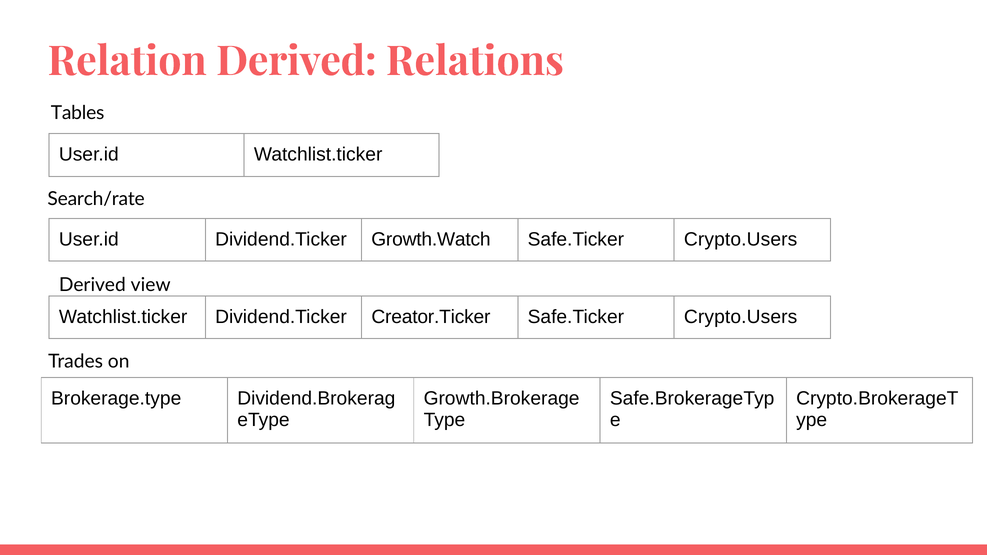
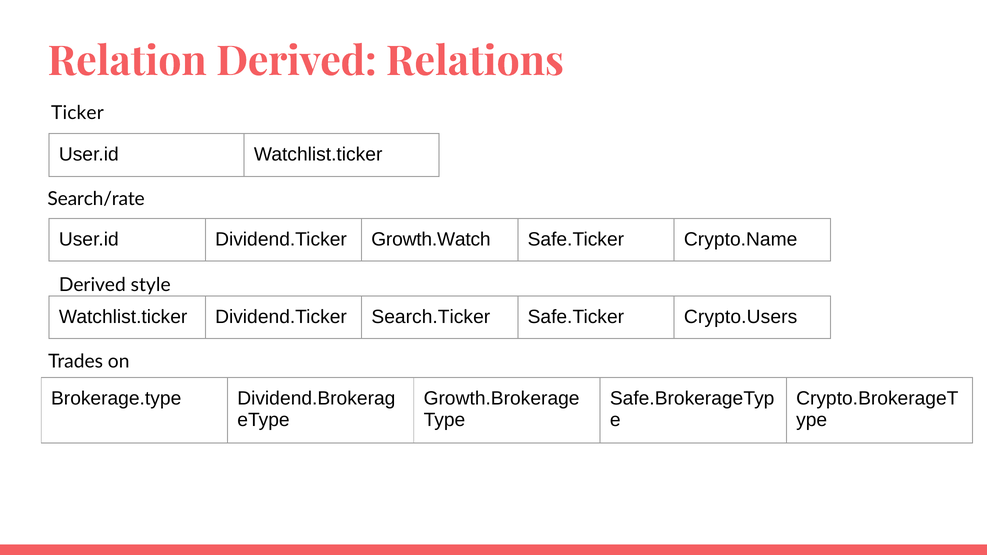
Tables: Tables -> Ticker (77, 113)
Crypto.Users: Crypto.Users -> Crypto.Name (741, 239)
view: view -> style (151, 285)
Creator.Ticker: Creator.Ticker -> Search.Ticker (431, 317)
